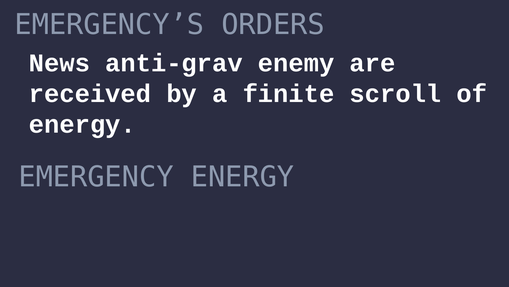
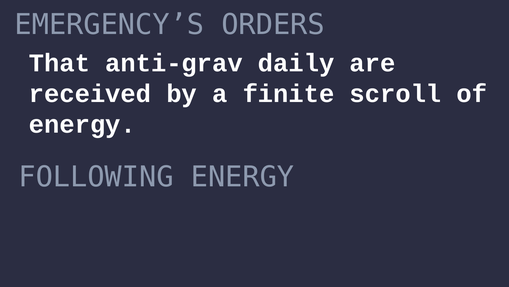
News: News -> That (60, 63)
enemy: enemy -> daily (296, 63)
EMERGENCY: EMERGENCY -> FOLLOWING (96, 177)
